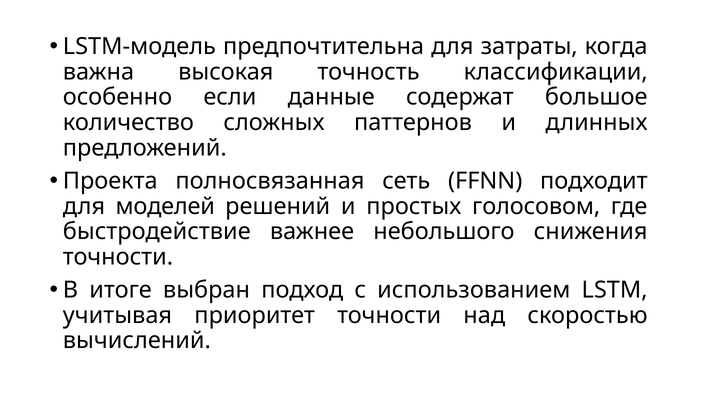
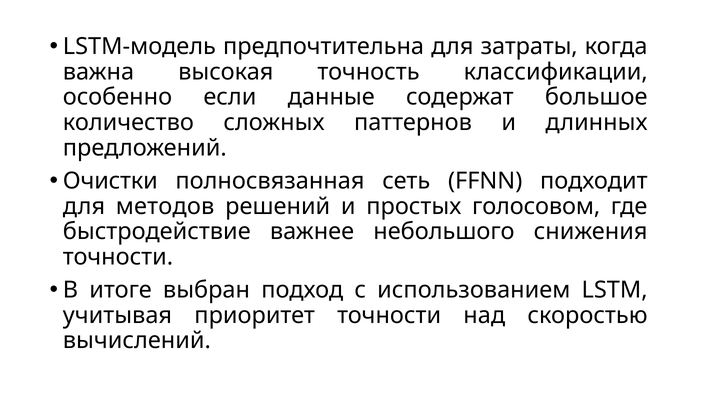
Проекта: Проекта -> Очистки (110, 181)
моделей: моделей -> методов (165, 206)
